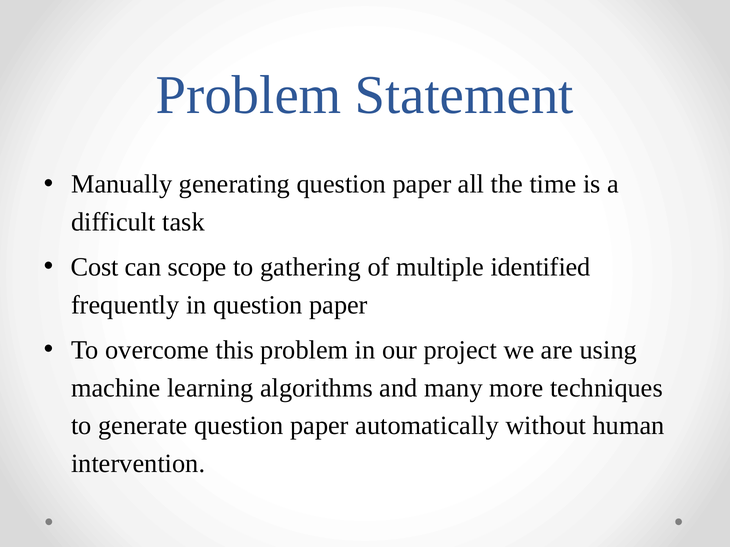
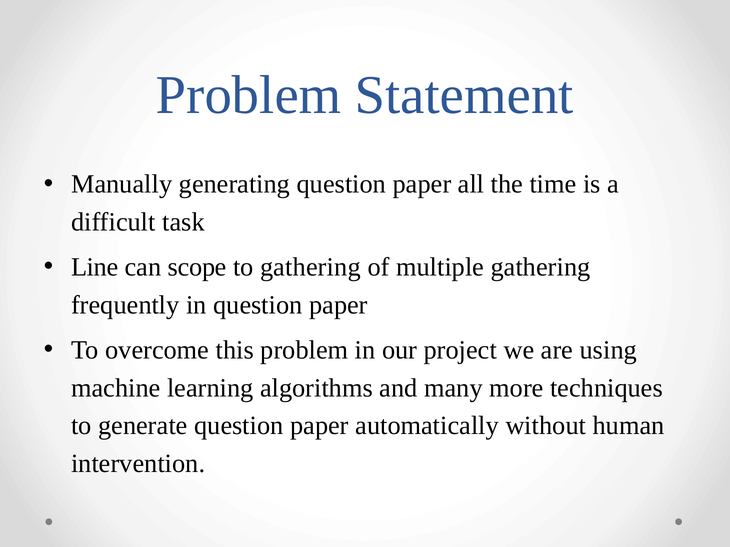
Cost: Cost -> Line (95, 267)
multiple identified: identified -> gathering (541, 267)
